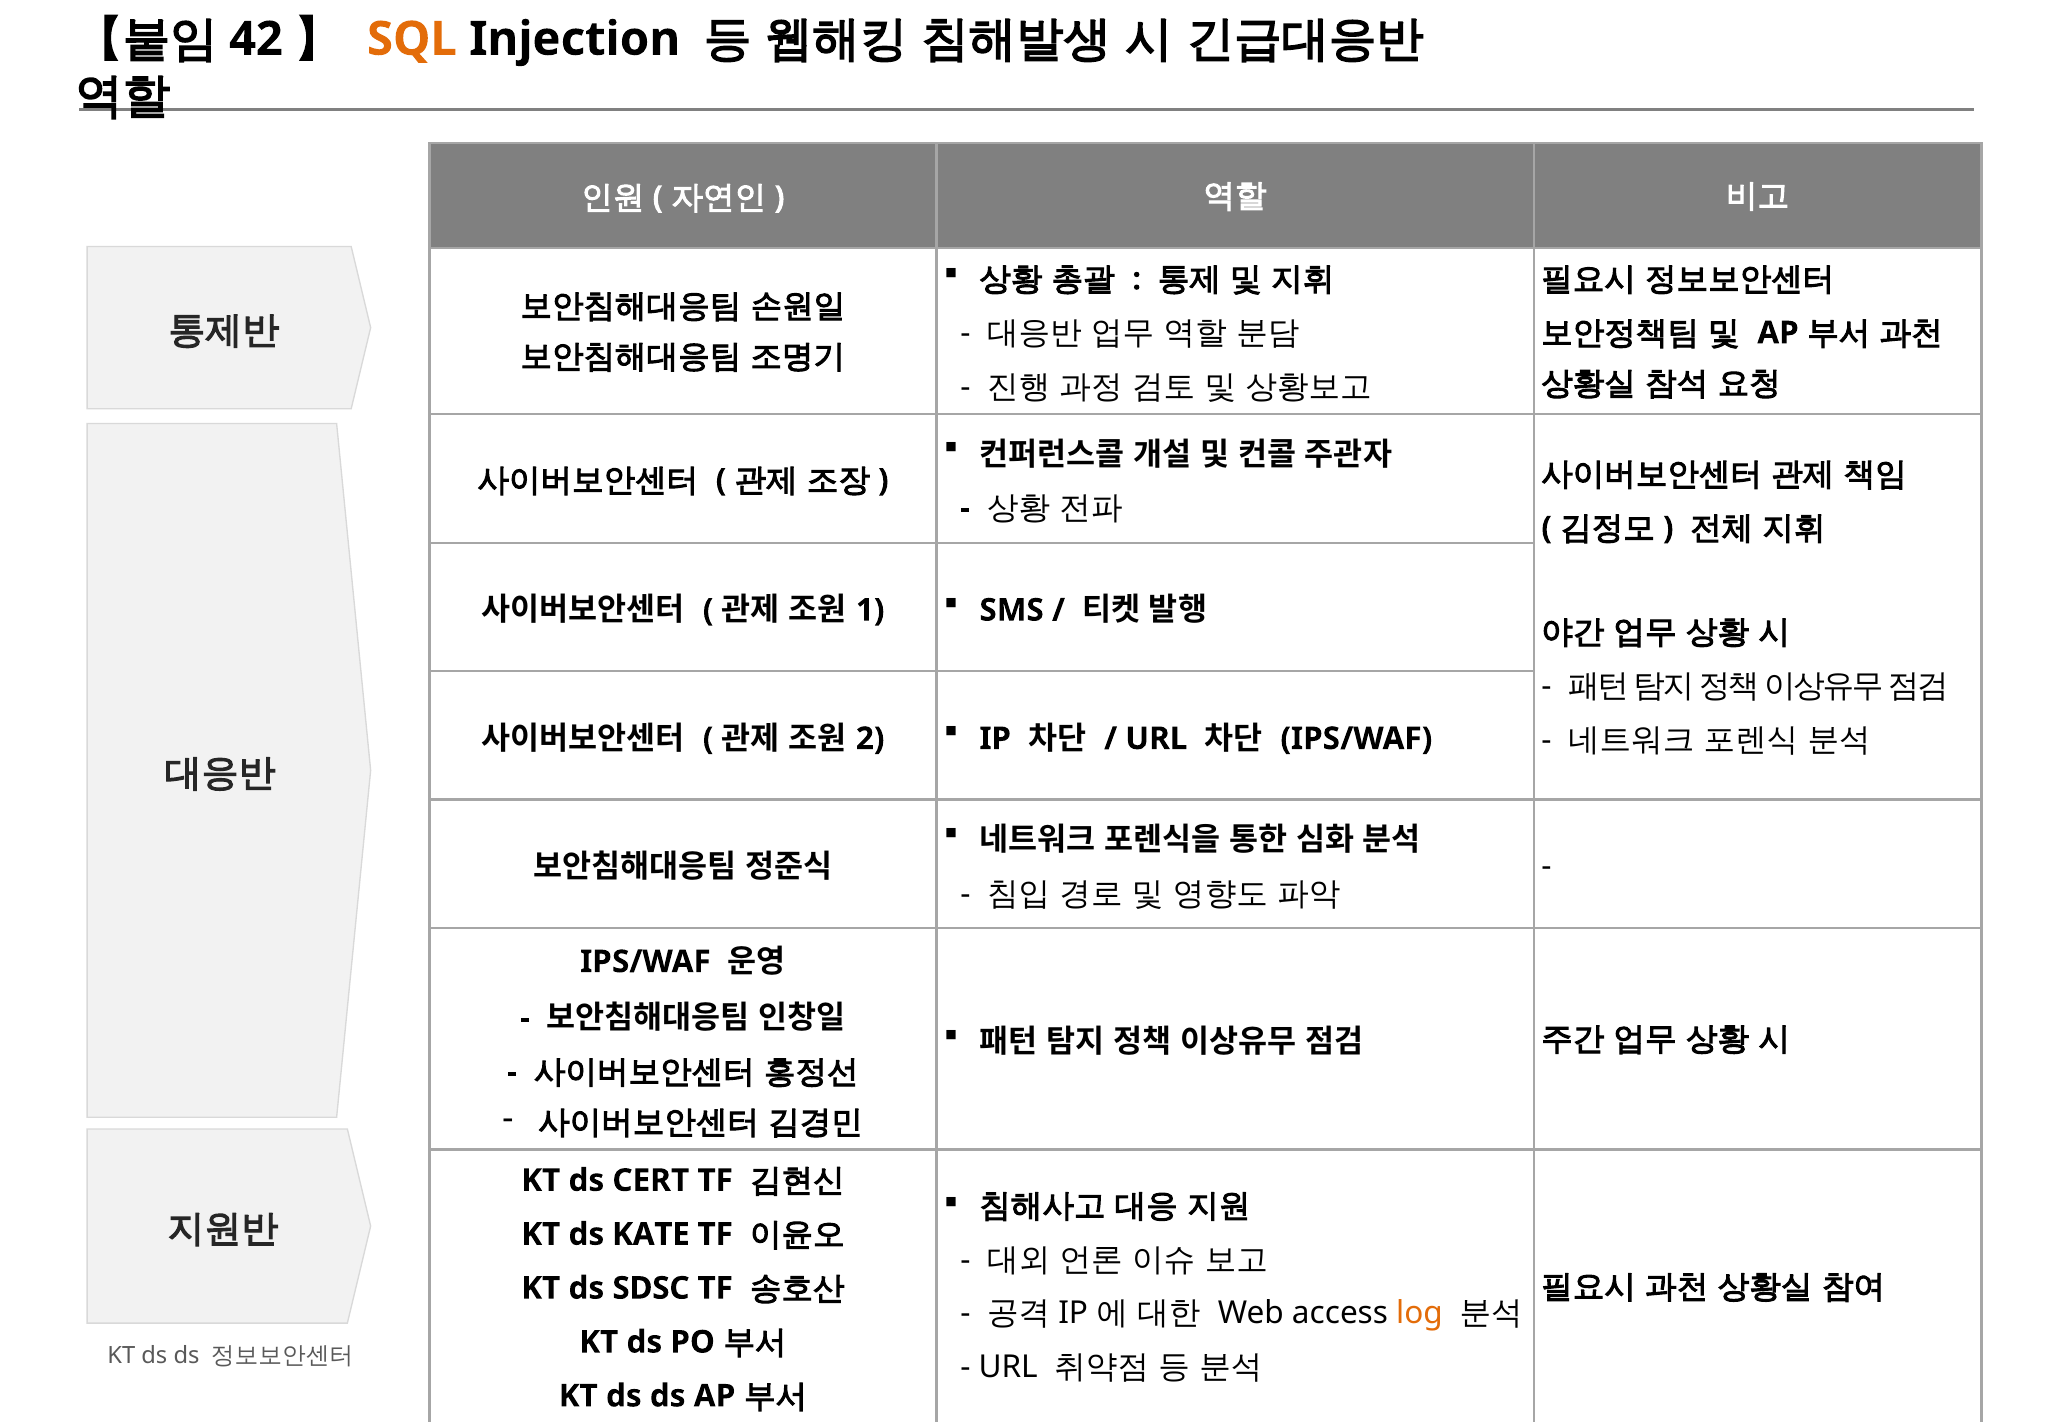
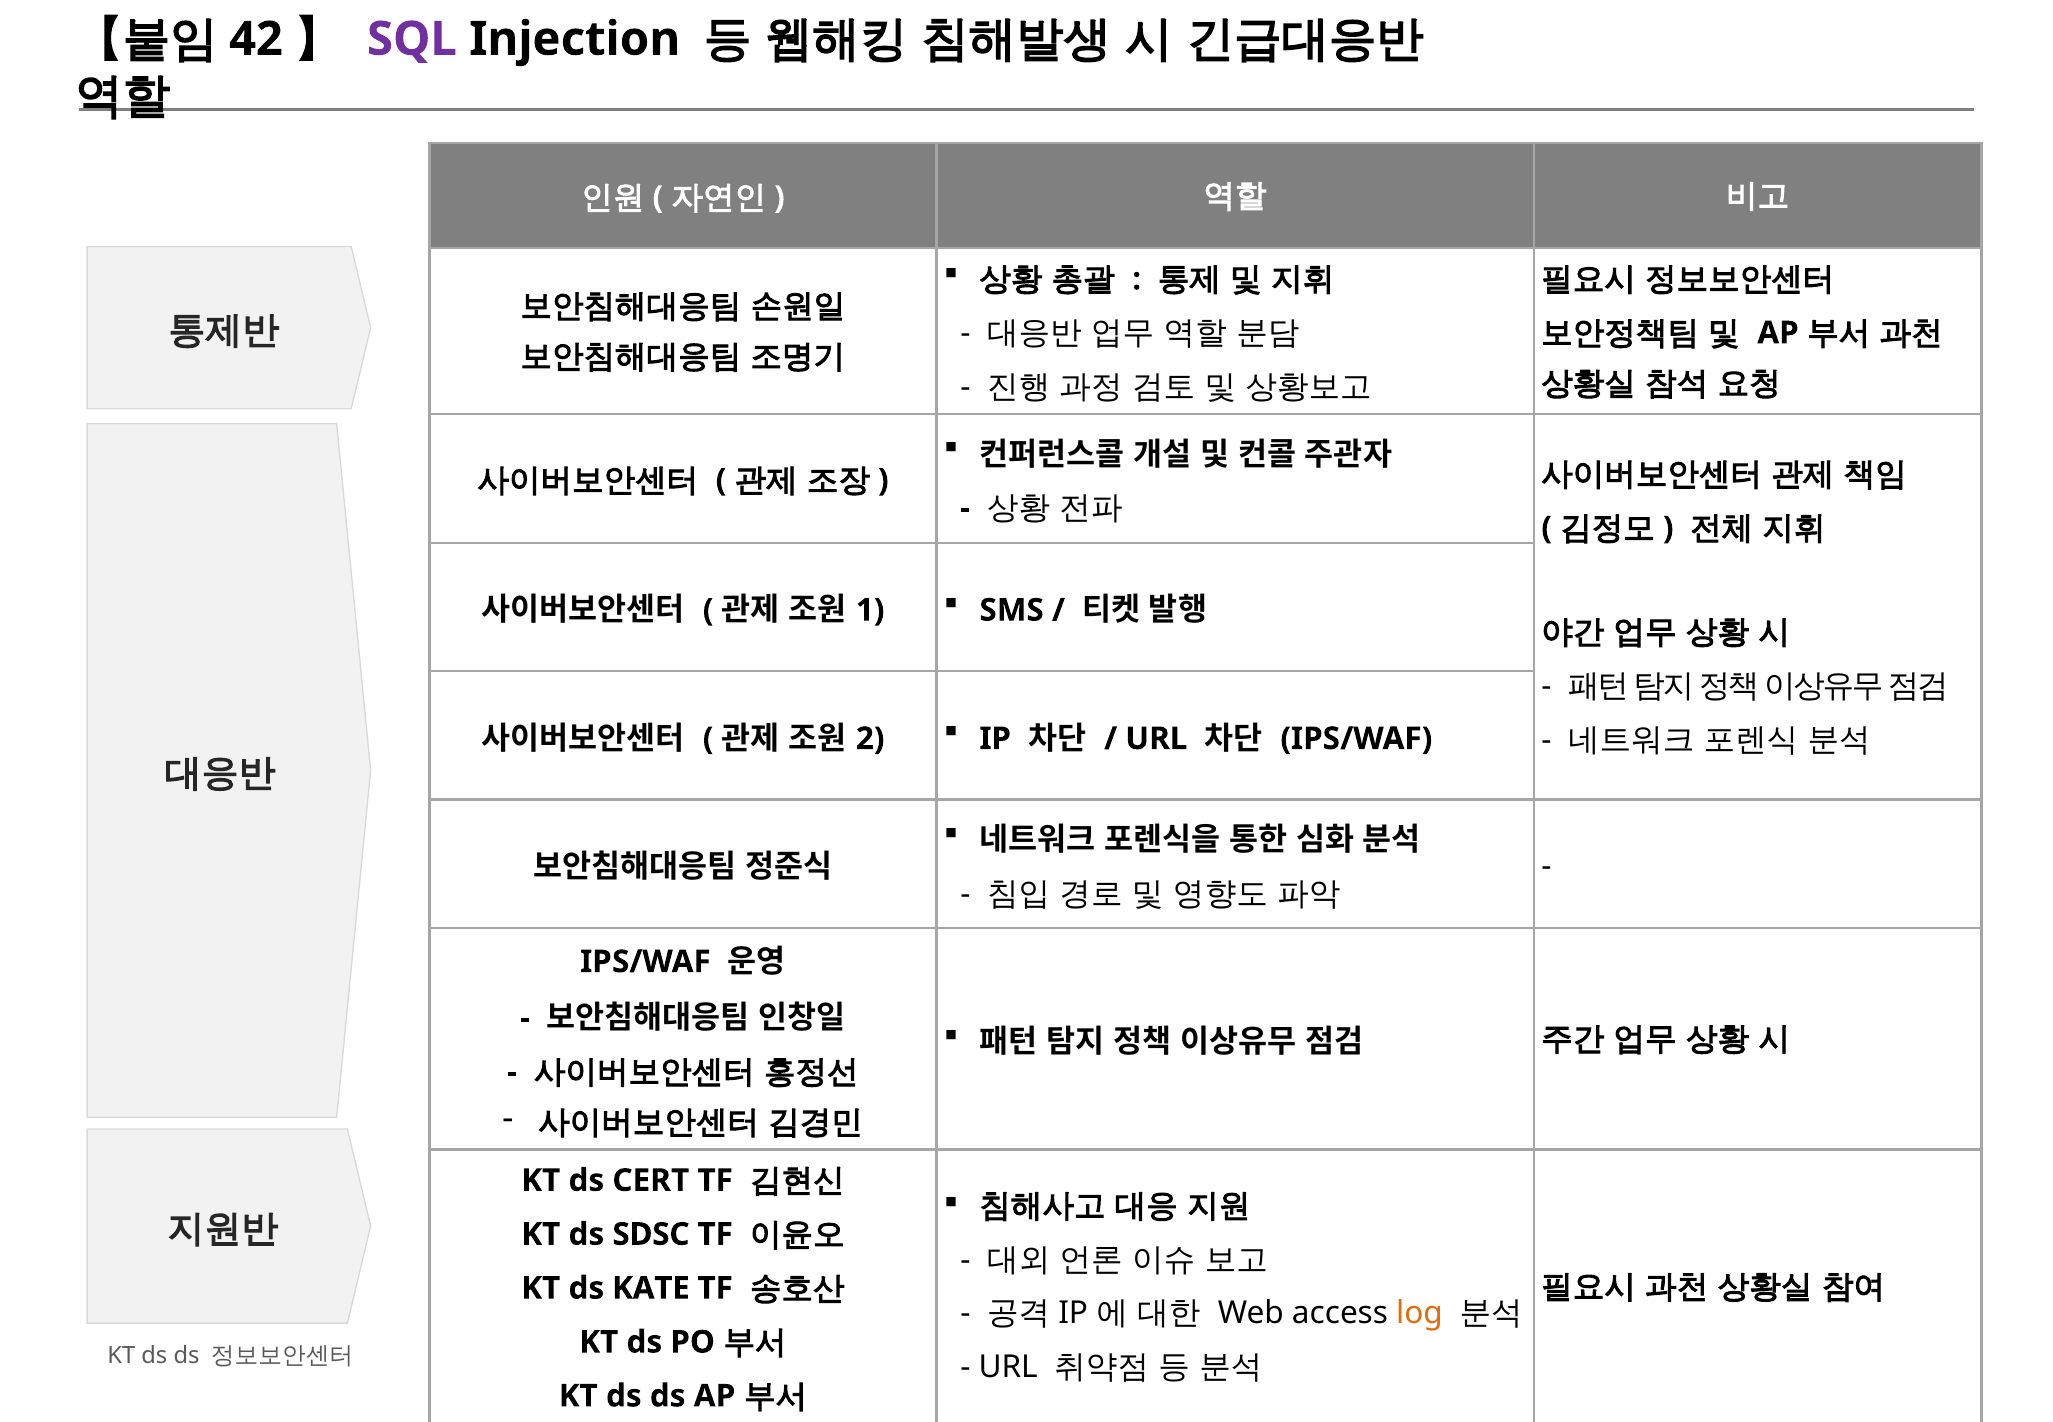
SQL colour: orange -> purple (412, 39)
KATE: KATE -> SDSC (651, 1234)
SDSC: SDSC -> KATE (651, 1288)
